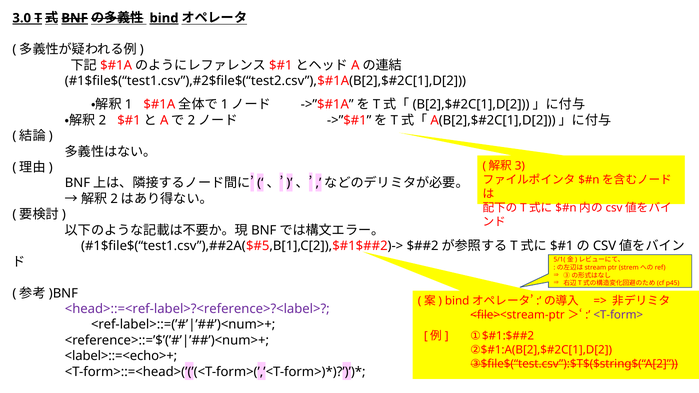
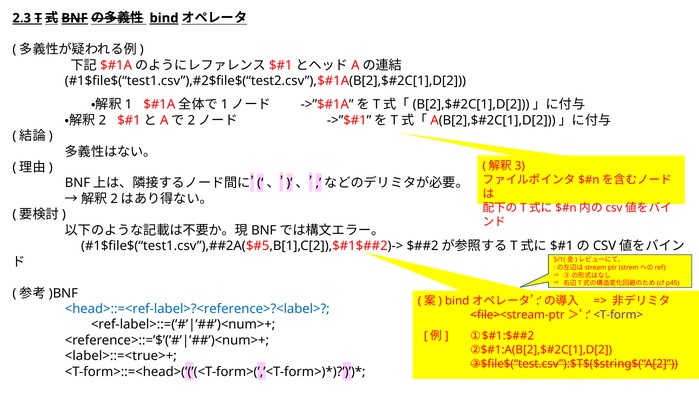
3.0: 3.0 -> 2.3 (22, 18)
<head>::=<ref-label>?<reference>?<label> colour: purple -> blue (197, 309)
<label>::=<echo>+: <label>::=<echo>+ -> <label>::=<true>+ (121, 356)
